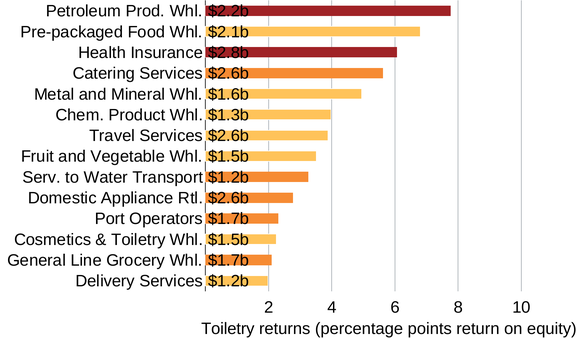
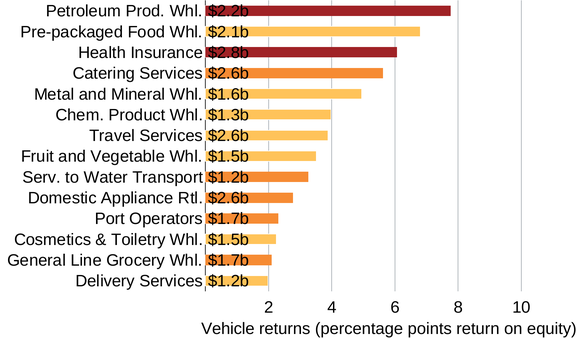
Toiletry: Toiletry -> Vehicle (228, 329)
